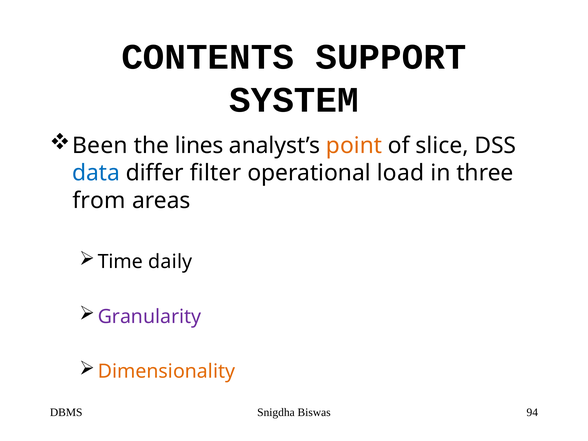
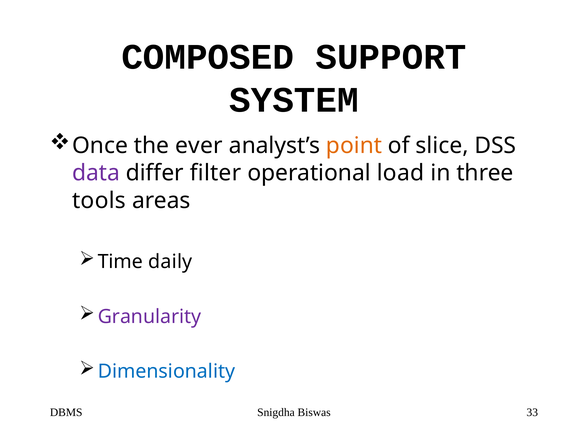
CONTENTS: CONTENTS -> COMPOSED (208, 57)
Been: Been -> Once (100, 146)
lines: lines -> ever (199, 146)
data colour: blue -> purple (96, 173)
from: from -> tools (99, 201)
Dimensionality colour: orange -> blue (166, 372)
94: 94 -> 33 (532, 412)
